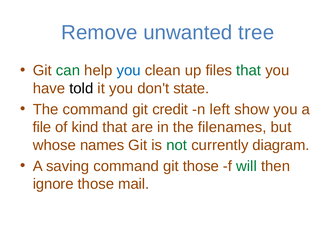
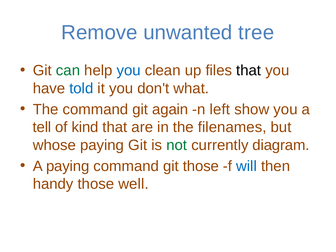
that colour: green -> black (249, 70)
told colour: black -> blue (81, 88)
state: state -> what (191, 88)
credit: credit -> again (170, 109)
file: file -> tell (42, 127)
whose names: names -> paying (102, 145)
A saving: saving -> paying (68, 166)
will colour: green -> blue (247, 166)
ignore: ignore -> handy (53, 184)
mail: mail -> well (134, 184)
